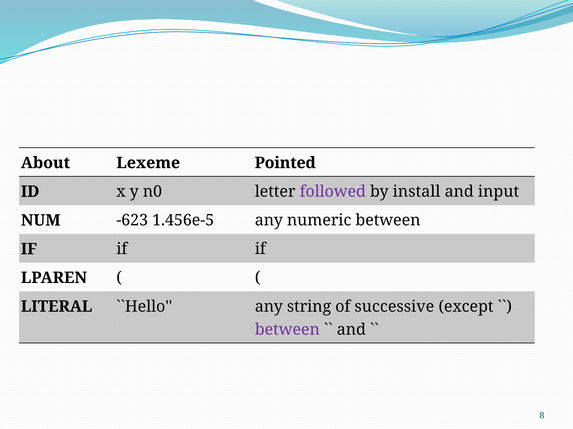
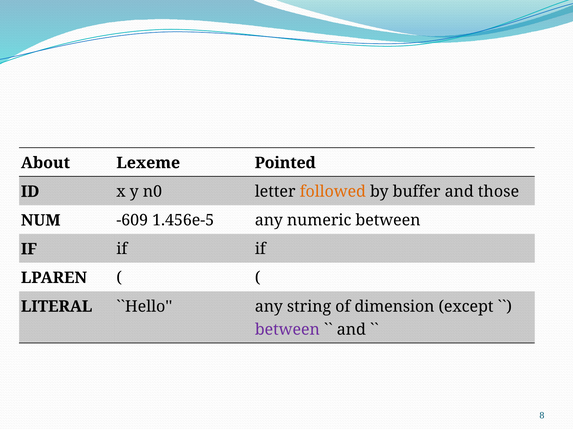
followed colour: purple -> orange (333, 192)
install: install -> buffer (417, 192)
input: input -> those (499, 192)
-623: -623 -> -609 (132, 221)
successive: successive -> dimension (394, 307)
